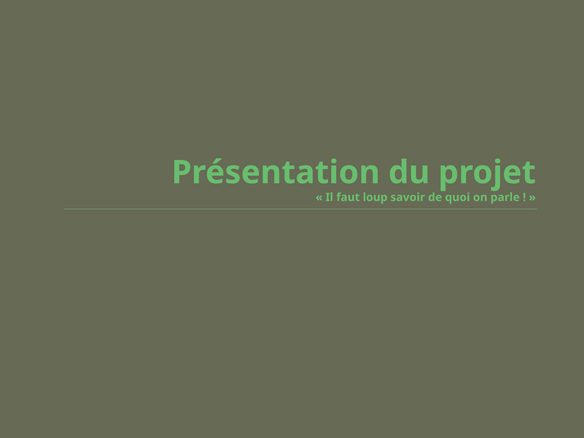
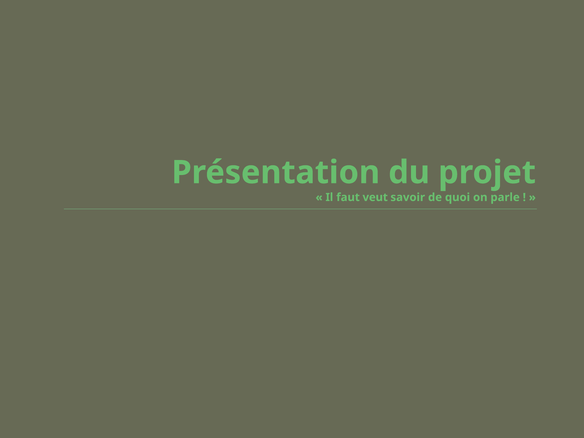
loup: loup -> veut (375, 197)
